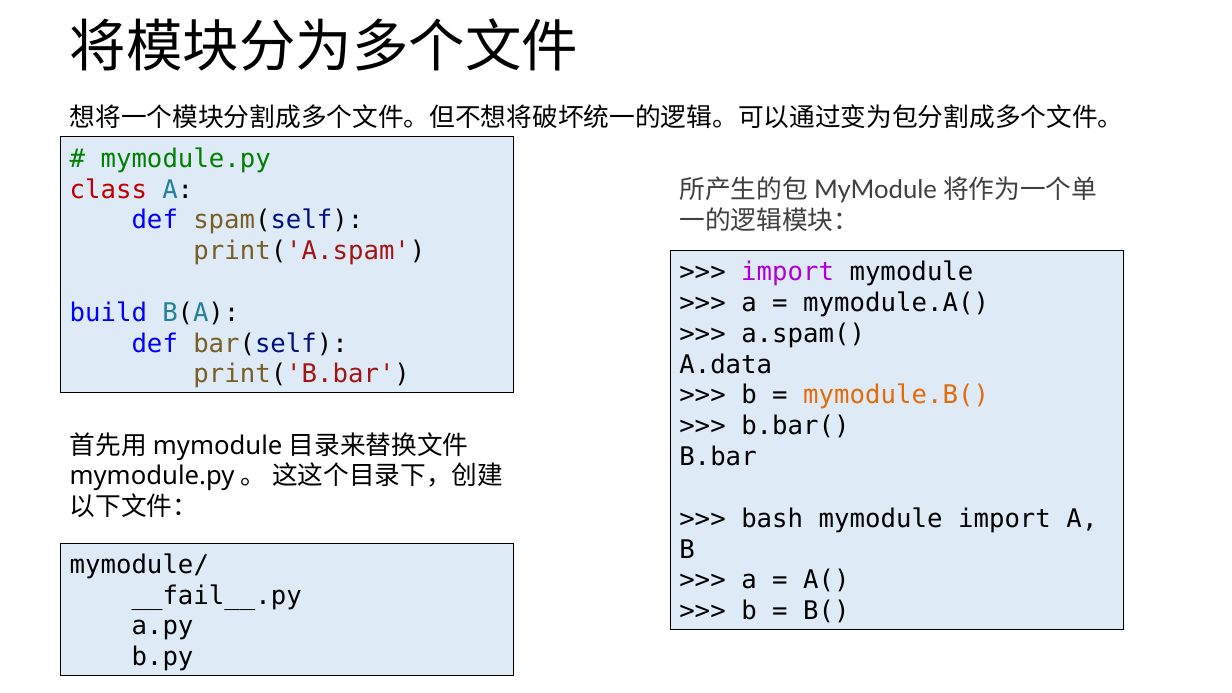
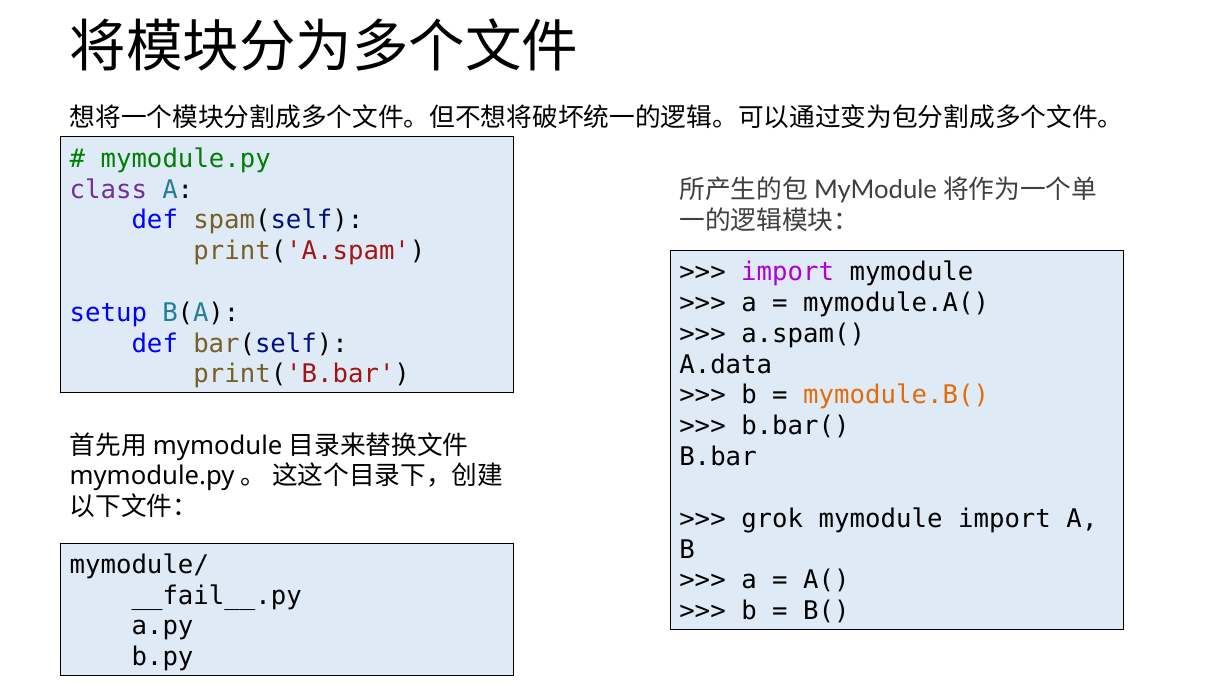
class colour: red -> purple (108, 190)
build: build -> setup (108, 313)
bash: bash -> grok (772, 519)
